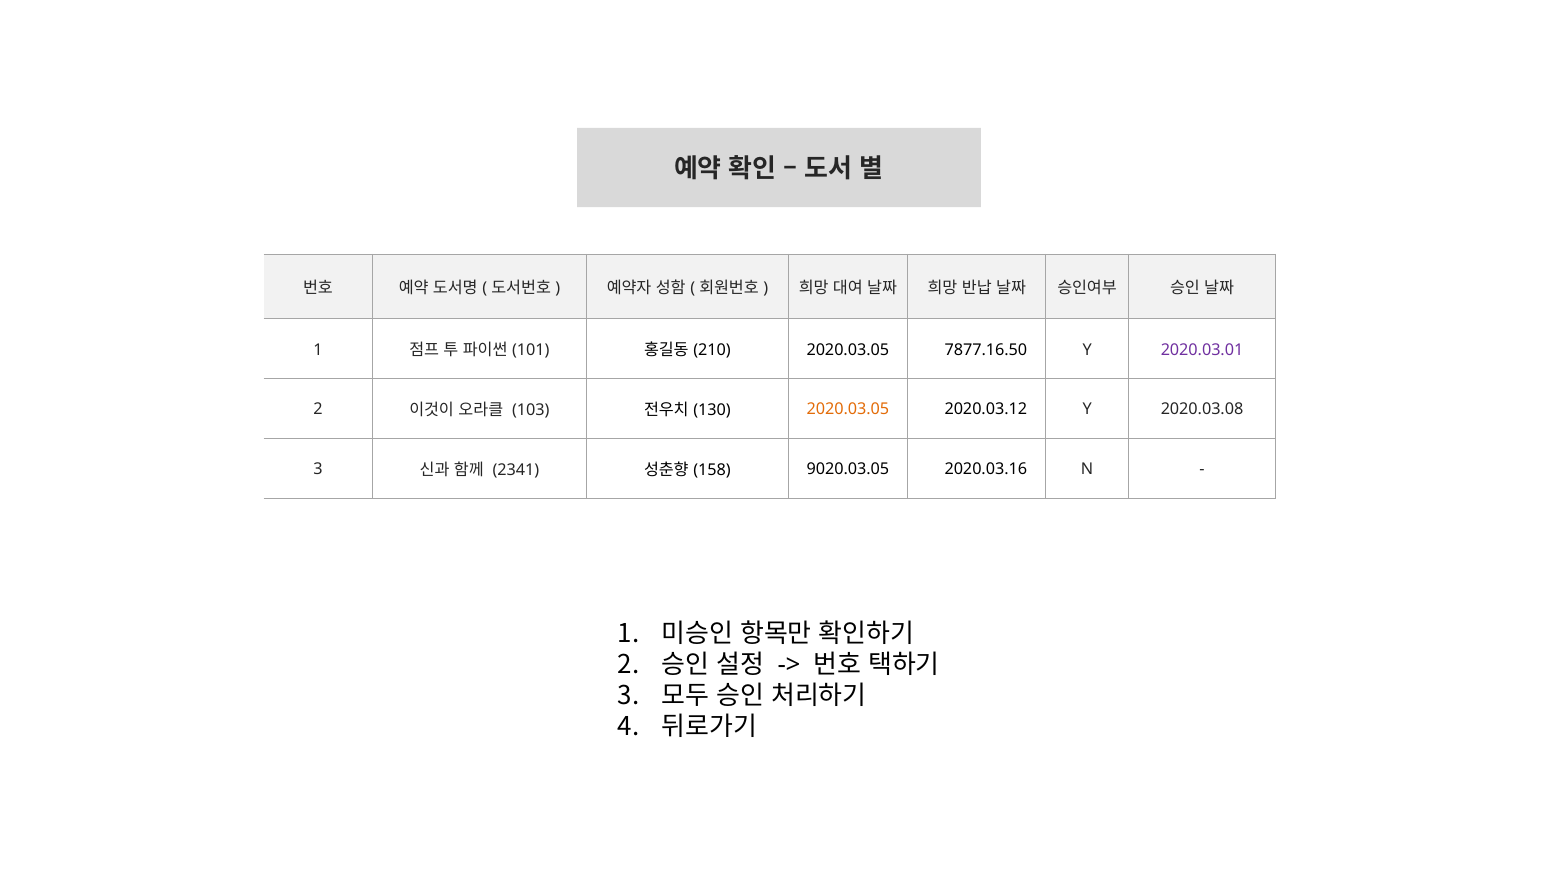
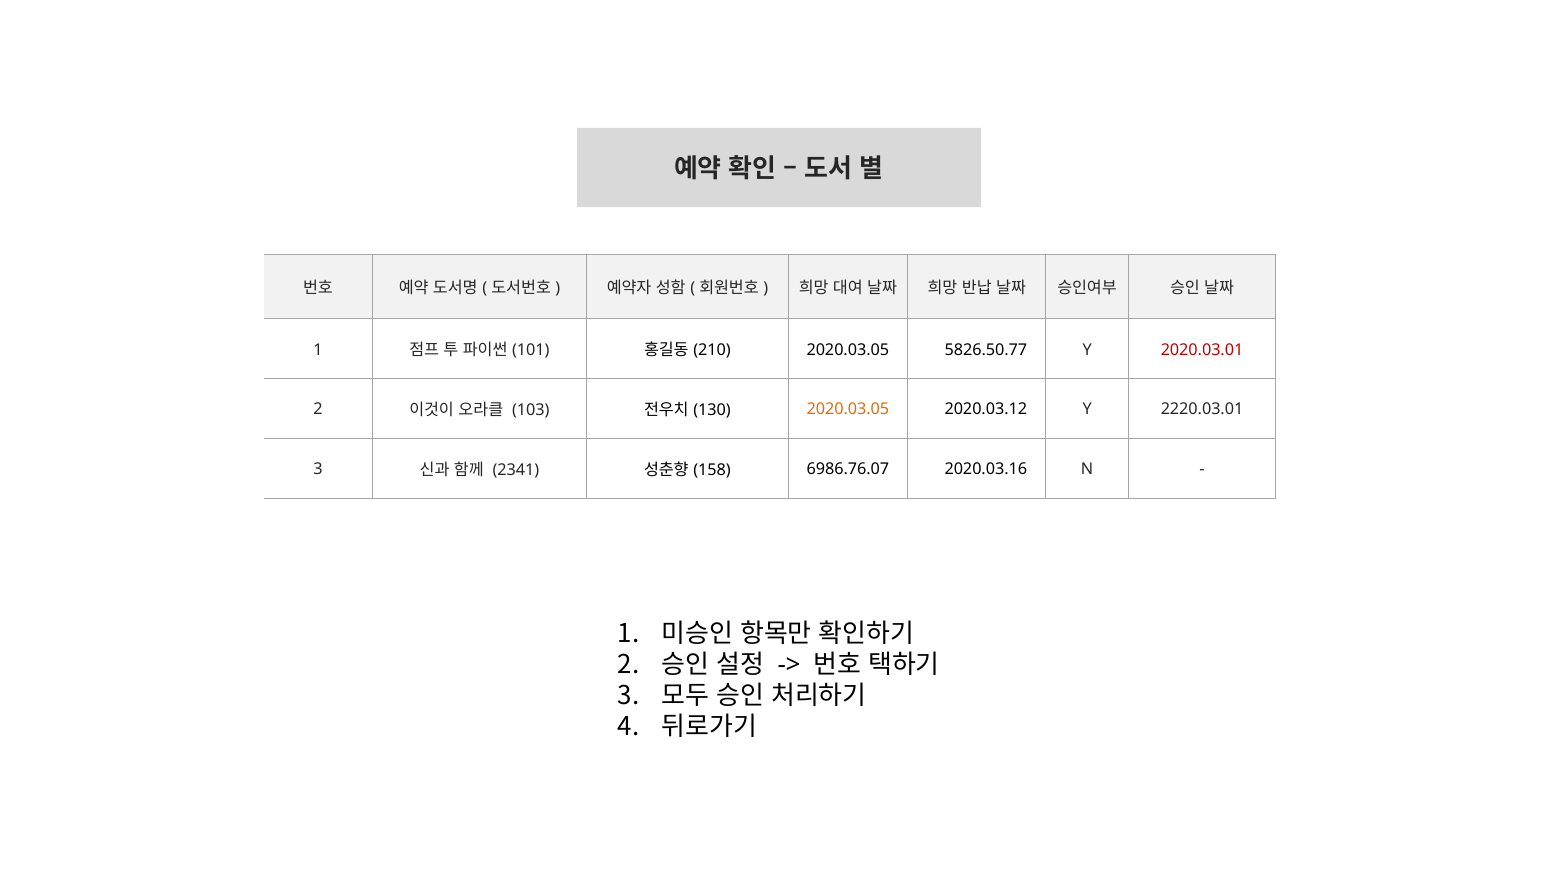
7877.16.50: 7877.16.50 -> 5826.50.77 (986, 349)
2020.03.01 colour: purple -> red (1202, 349)
2020.03.08: 2020.03.08 -> 2220.03.01 (1202, 409)
9020.03.05: 9020.03.05 -> 6986.76.07 (848, 469)
